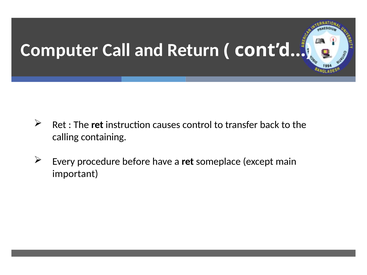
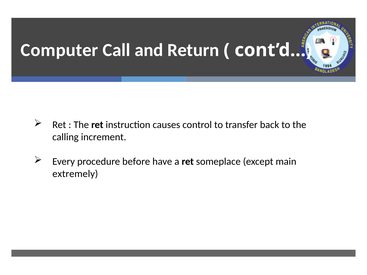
containing: containing -> increment (104, 137)
important: important -> extremely (75, 174)
